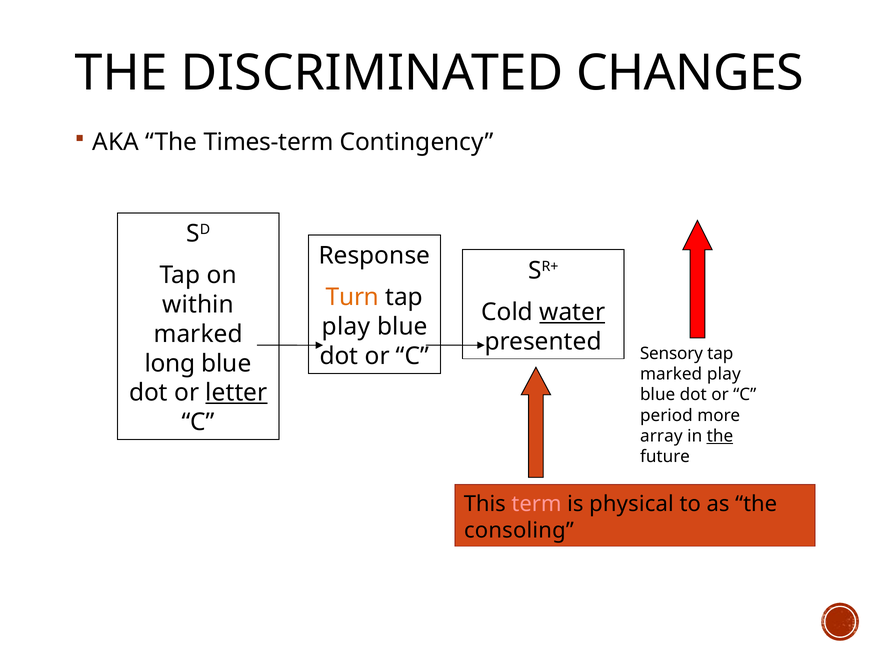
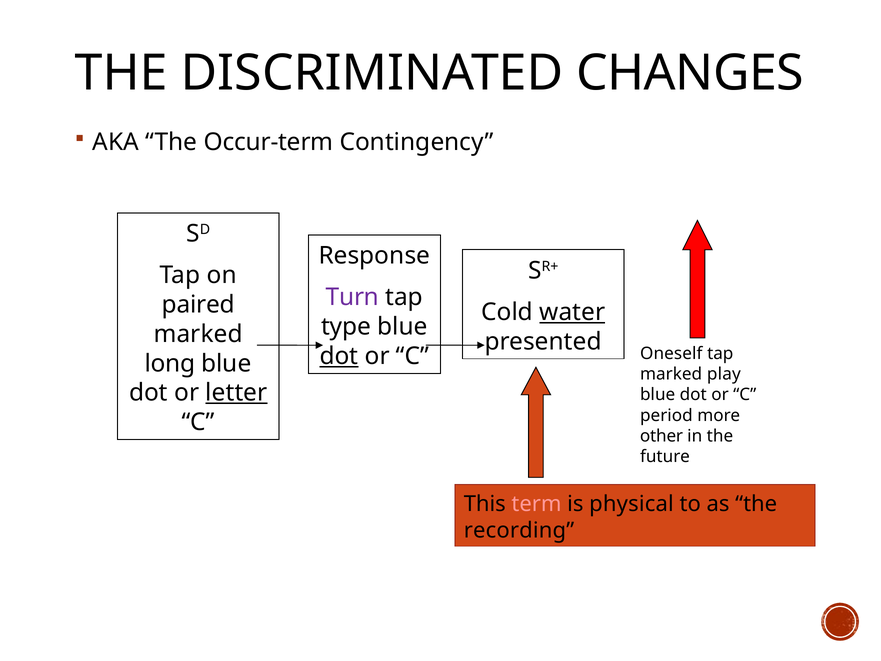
Times-term: Times-term -> Occur-term (268, 142)
Turn colour: orange -> purple (353, 297)
within: within -> paired (198, 305)
play: play -> type (346, 327)
Sensory: Sensory -> Oneself (671, 354)
dot underline: none -> present (339, 356)
array: array -> other (661, 436)
the underline: present -> none (720, 436)
consoling: consoling -> recording (519, 530)
